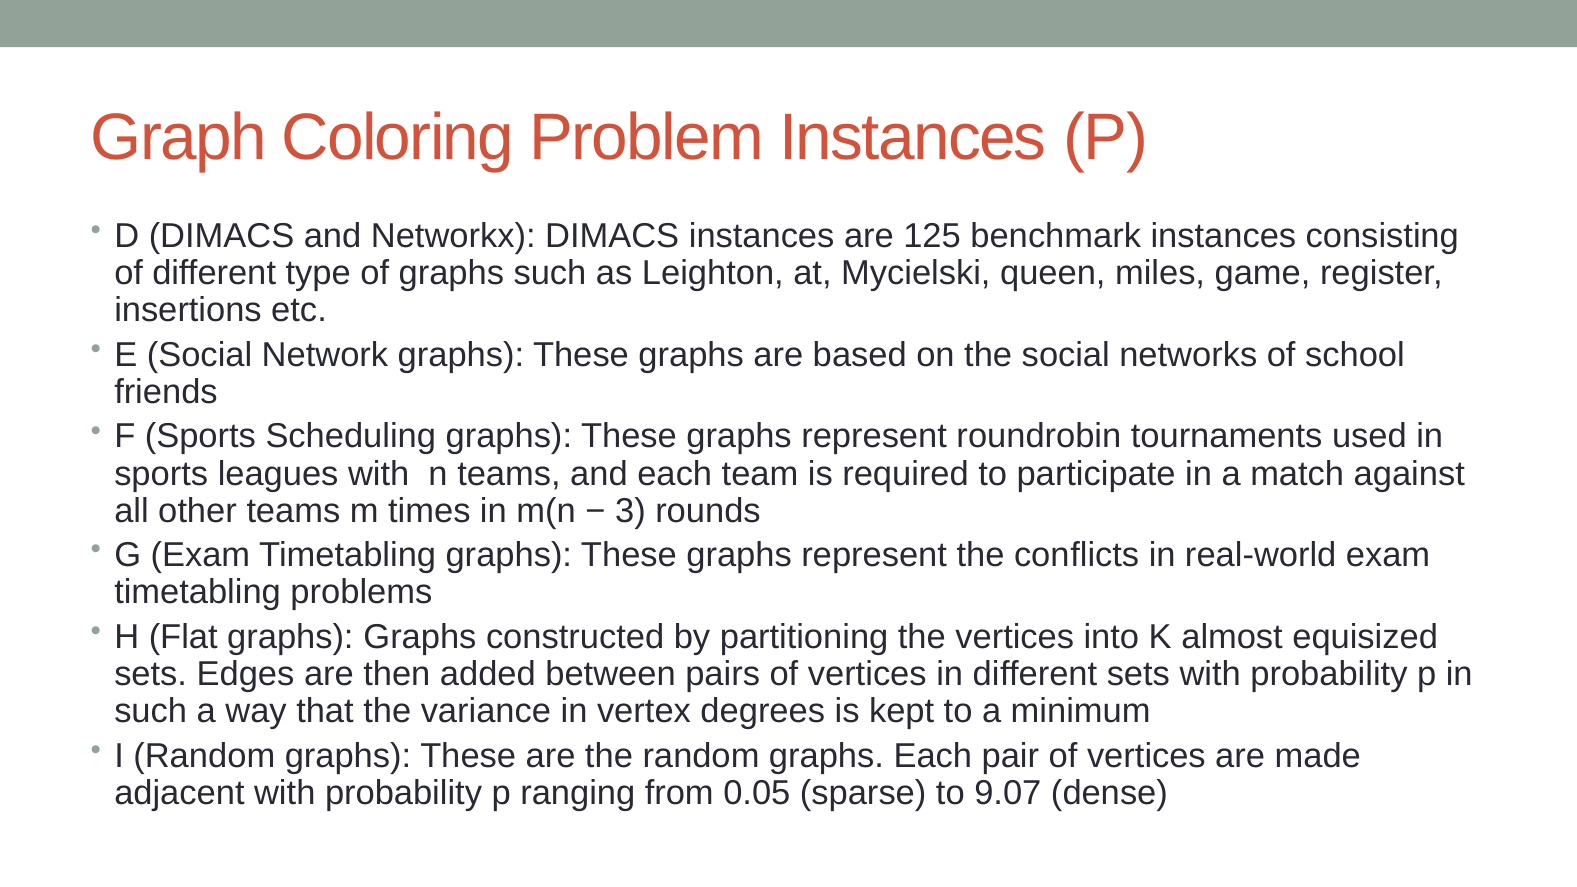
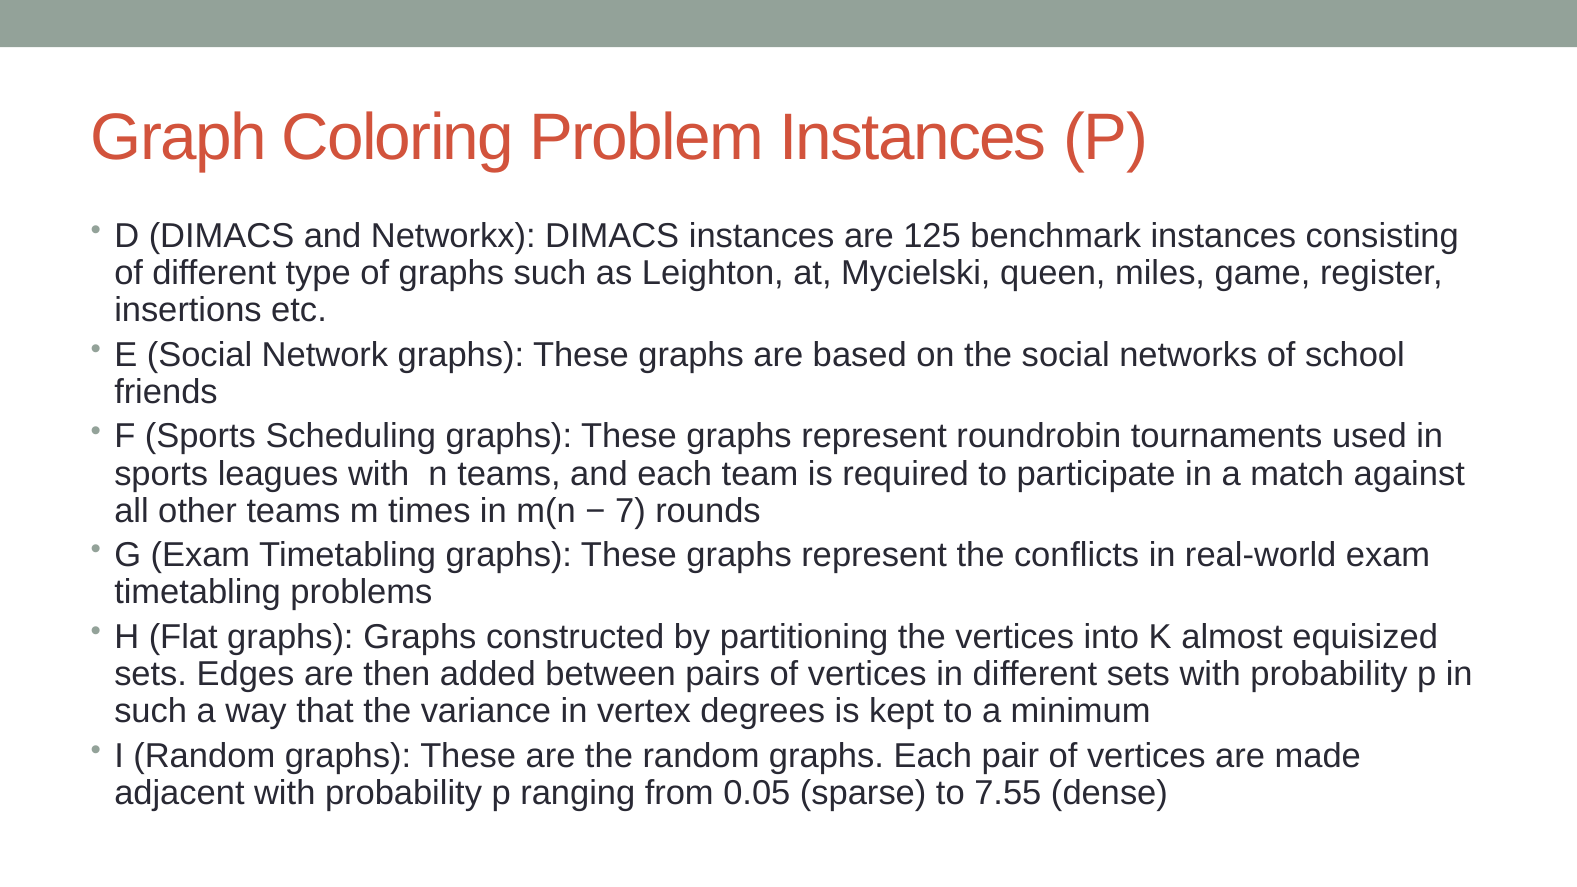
3: 3 -> 7 (630, 511)
9.07: 9.07 -> 7.55 (1008, 793)
